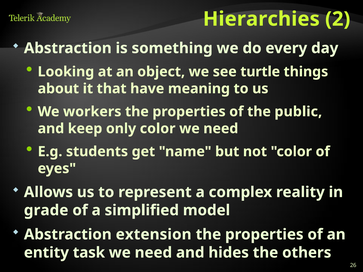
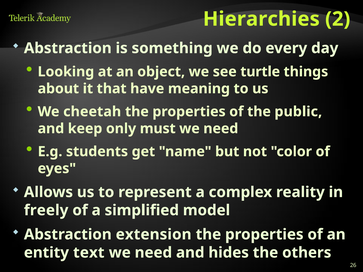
workers: workers -> cheetah (92, 112)
only color: color -> must (158, 129)
grade: grade -> freely (46, 210)
task: task -> text (89, 253)
